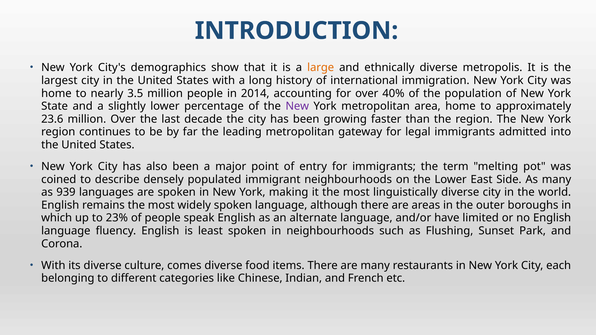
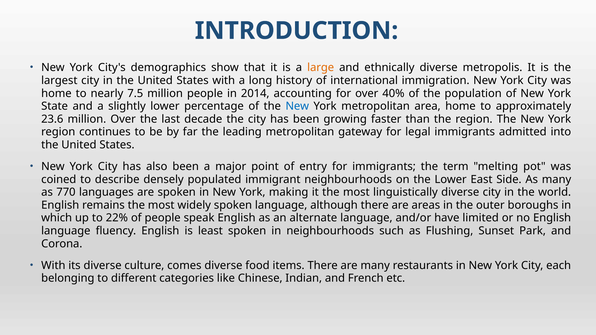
3.5: 3.5 -> 7.5 (135, 93)
New colour: purple -> blue (297, 106)
939: 939 -> 770 (66, 192)
23%: 23% -> 22% (117, 218)
